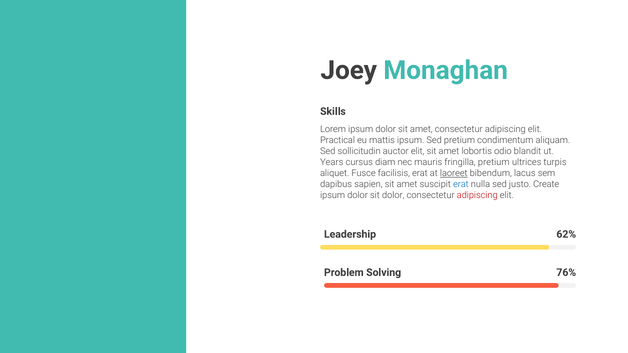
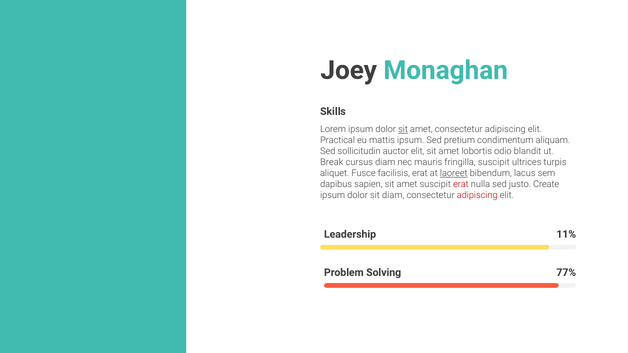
sit underline: none -> present (403, 129)
Years: Years -> Break (332, 162)
fringilla pretium: pretium -> suscipit (494, 162)
erat colour: blue -> red (461, 184)
sit dolor: dolor -> diam (393, 195)
62%: 62% -> 11% (566, 234)
76%: 76% -> 77% (566, 273)
